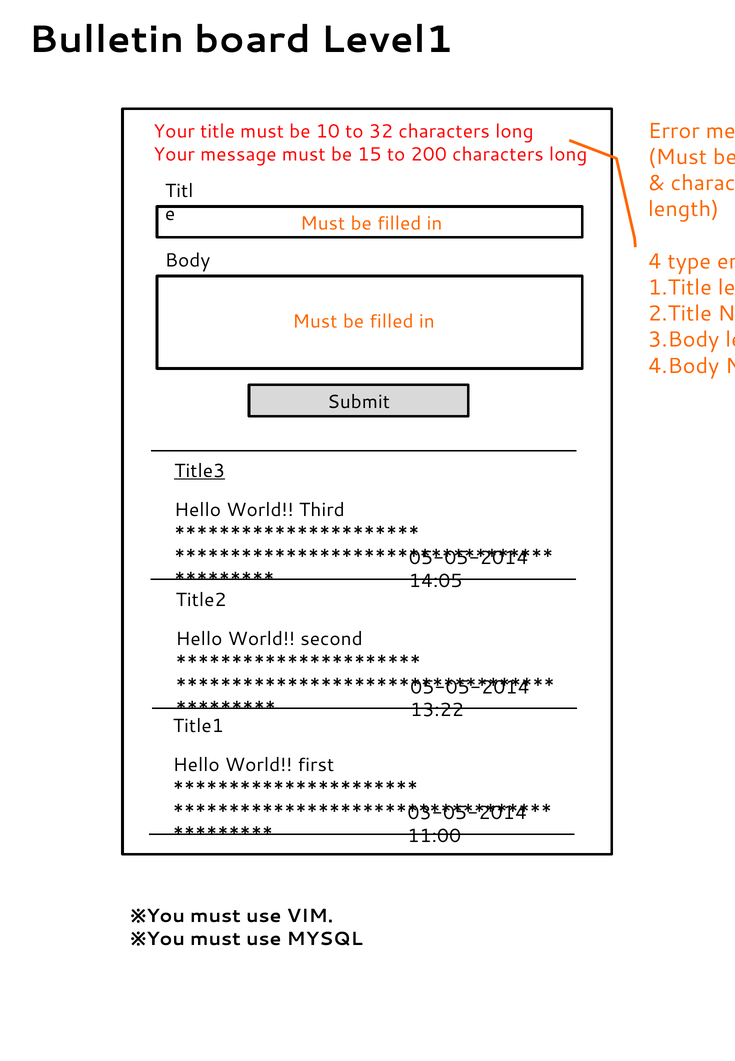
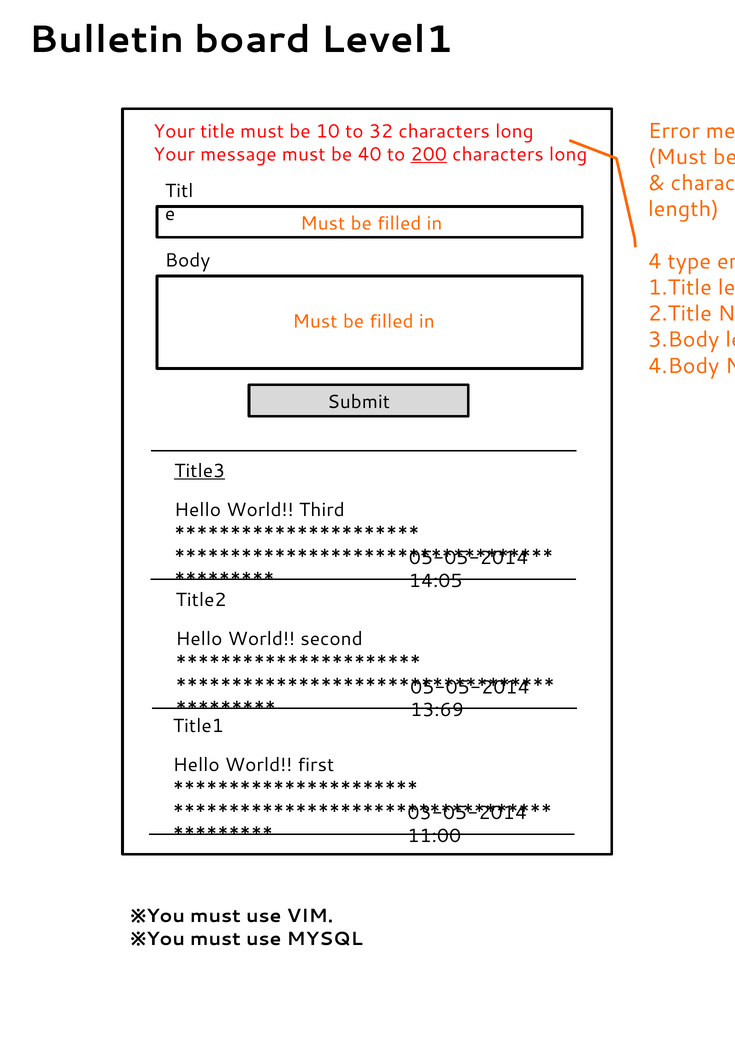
15: 15 -> 40 (369, 155)
200 underline: none -> present (429, 155)
13:22: 13:22 -> 13:69 (437, 711)
